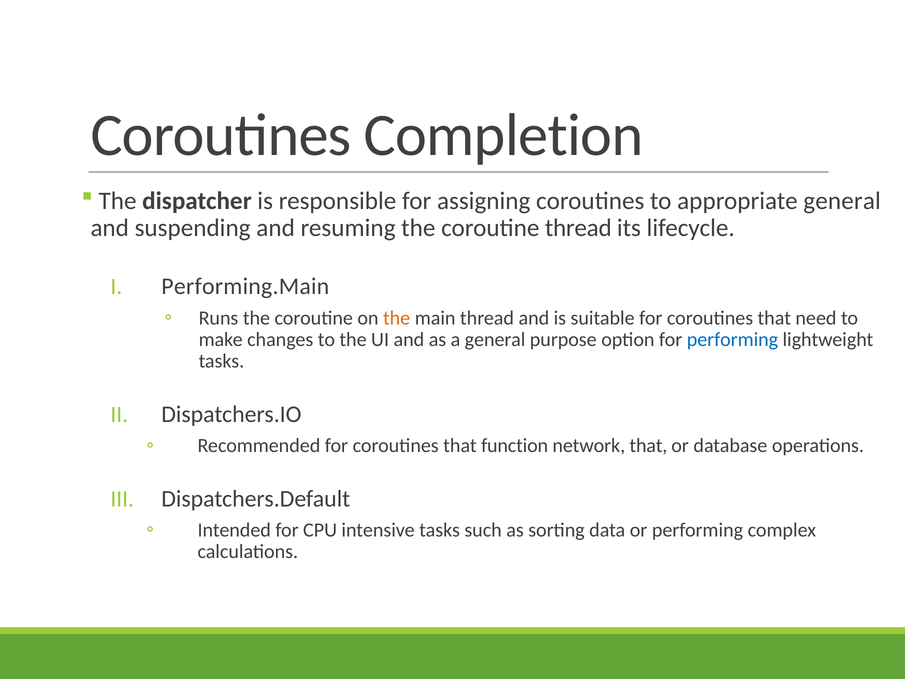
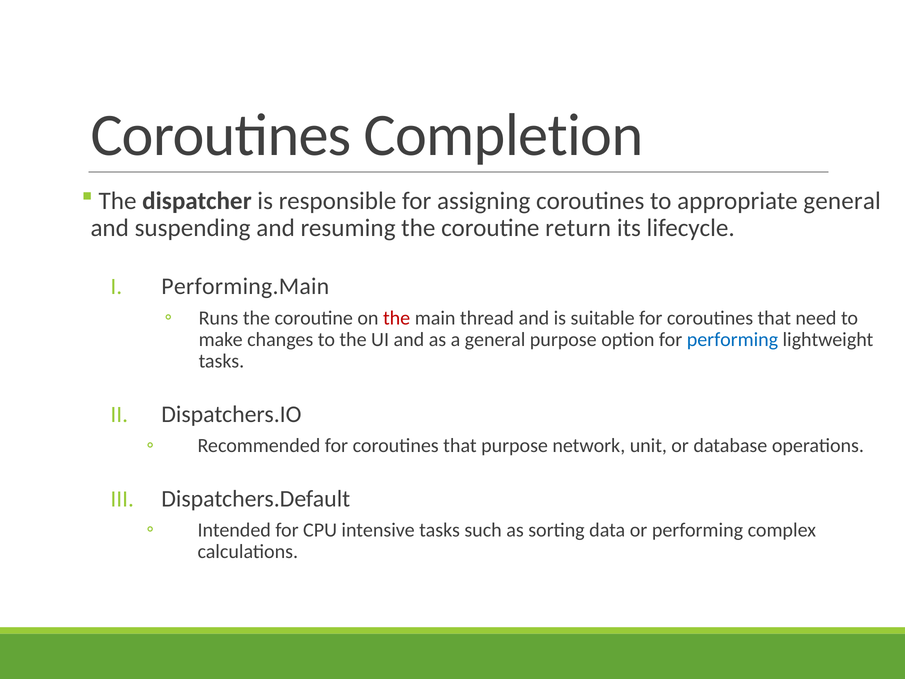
coroutine thread: thread -> return (578, 228)
the colour: orange -> red (397, 318)
that function: function -> purpose (515, 445)
network that: that -> unit (648, 445)
